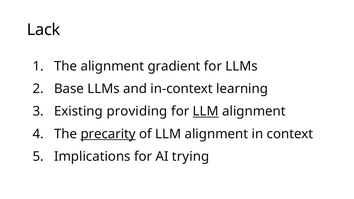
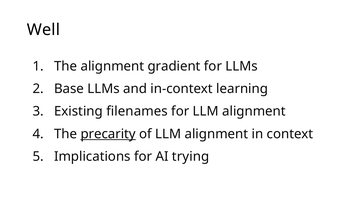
Lack: Lack -> Well (43, 30)
providing: providing -> filenames (137, 111)
LLM underline: present -> none (206, 111)
